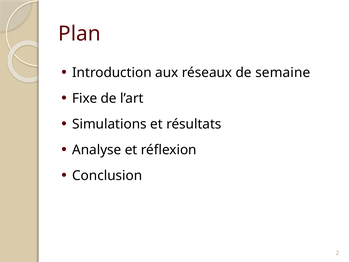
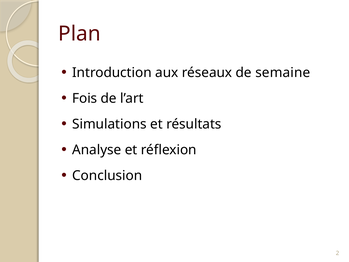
Fixe: Fixe -> Fois (85, 98)
